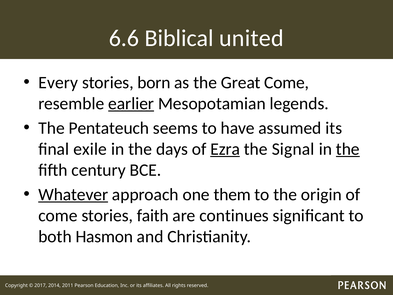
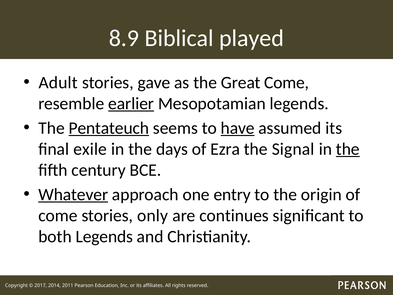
6.6: 6.6 -> 8.9 (124, 38)
united: united -> played (252, 38)
Every: Every -> Adult (58, 82)
born: born -> gave (154, 82)
Pentateuch underline: none -> present (109, 128)
have underline: none -> present (238, 128)
Ezra underline: present -> none (225, 149)
them: them -> entry (232, 194)
faith: faith -> only (153, 215)
both Hasmon: Hasmon -> Legends (104, 236)
